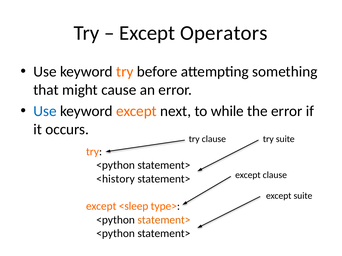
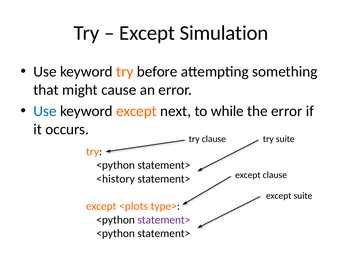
Operators: Operators -> Simulation (224, 33)
<sleep: <sleep -> <plots (133, 207)
statement> colour: orange -> purple (164, 220)
